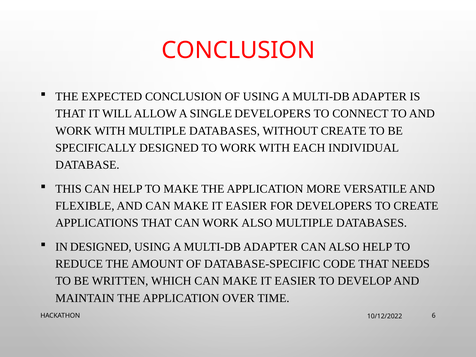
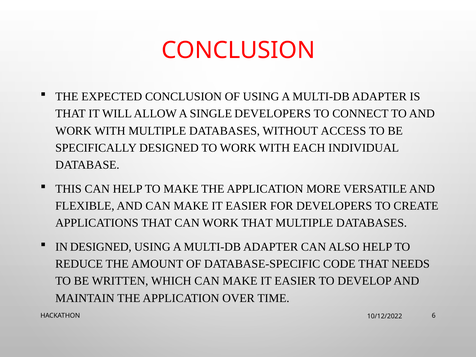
WITHOUT CREATE: CREATE -> ACCESS (343, 131)
WORK ALSO: ALSO -> THAT (257, 223)
